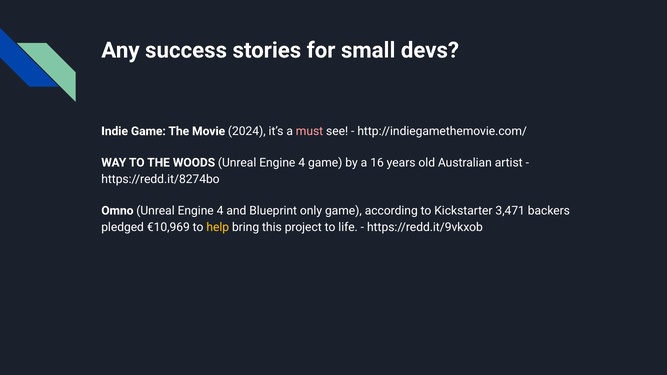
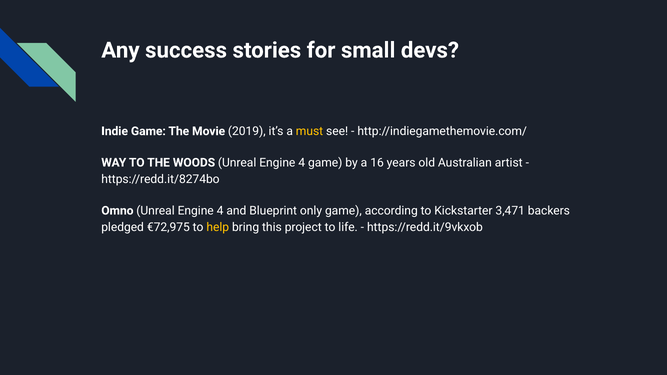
2024: 2024 -> 2019 (247, 131)
must colour: pink -> yellow (310, 131)
€10,969: €10,969 -> €72,975 (168, 227)
